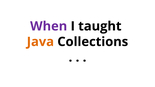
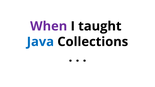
Java colour: orange -> blue (40, 42)
